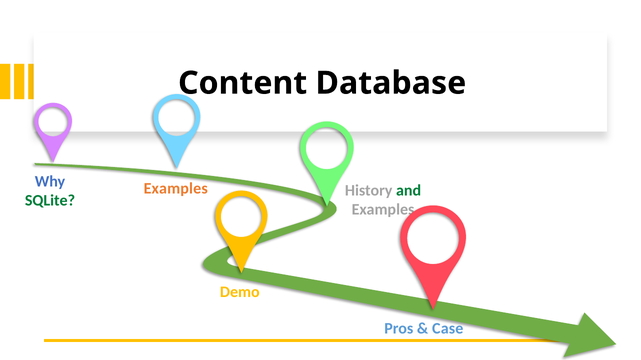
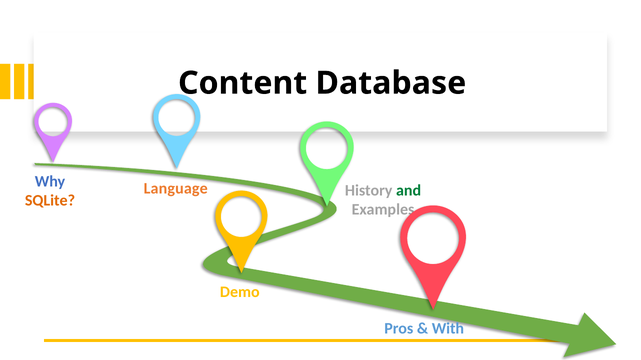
Examples: Examples -> Language (176, 189)
SQLite colour: green -> orange (50, 201)
Case: Case -> With (448, 329)
